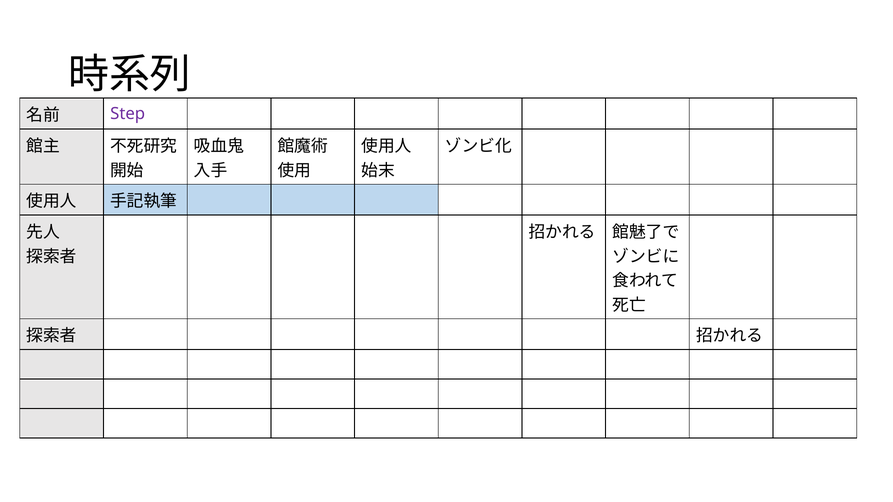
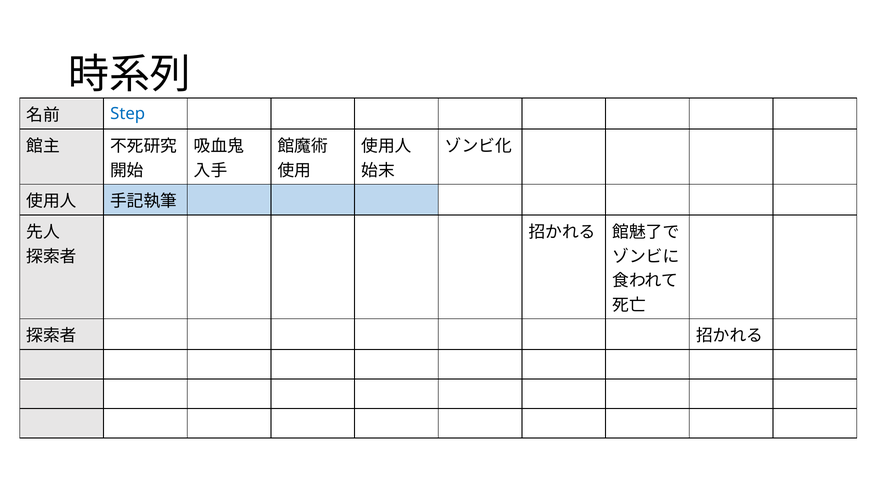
Step colour: purple -> blue (128, 114)
